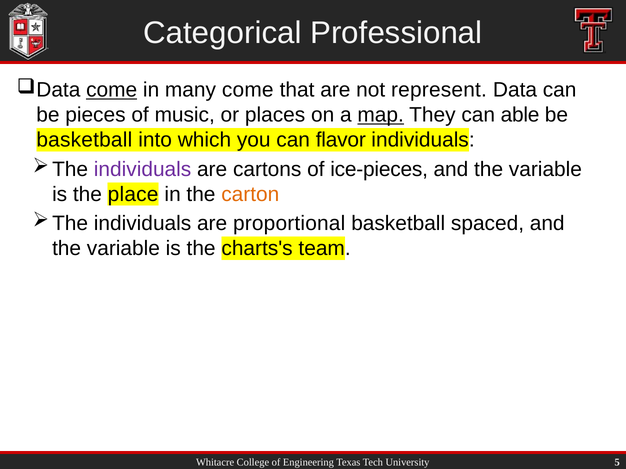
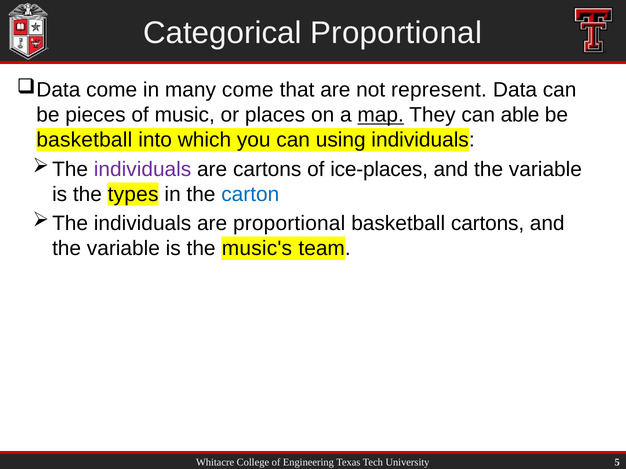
Categorical Professional: Professional -> Proportional (396, 33)
come underline: present -> none (112, 90)
flavor: flavor -> using (341, 140)
ice-pieces: ice-pieces -> ice-places (379, 169)
place: place -> types (133, 194)
carton colour: orange -> blue (250, 194)
basketball spaced: spaced -> cartons (488, 224)
charts's: charts's -> music's (257, 249)
